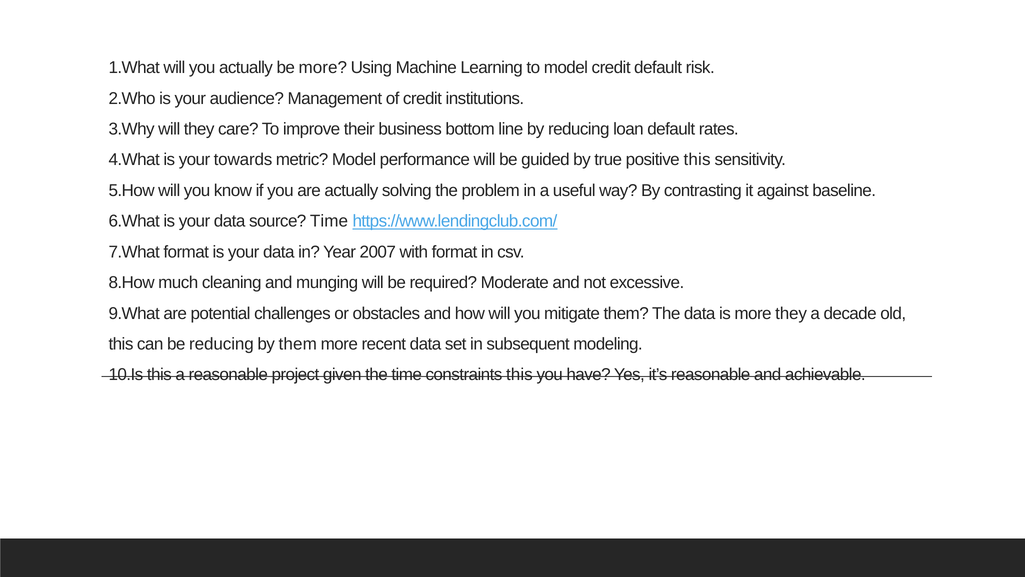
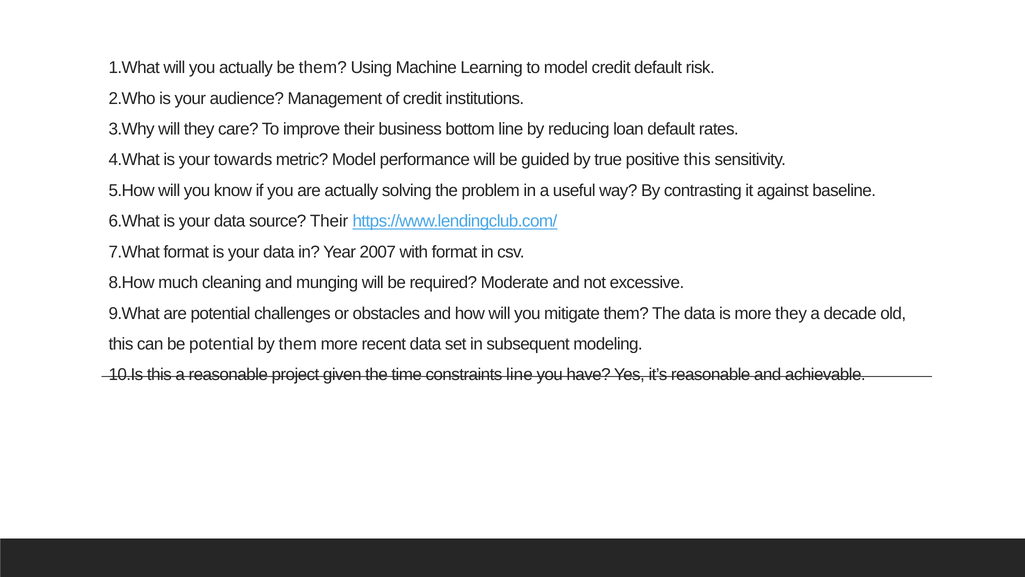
be more: more -> them (323, 68)
source Time: Time -> Their (329, 221)
be reducing: reducing -> potential (221, 344)
constraints this: this -> line (519, 375)
